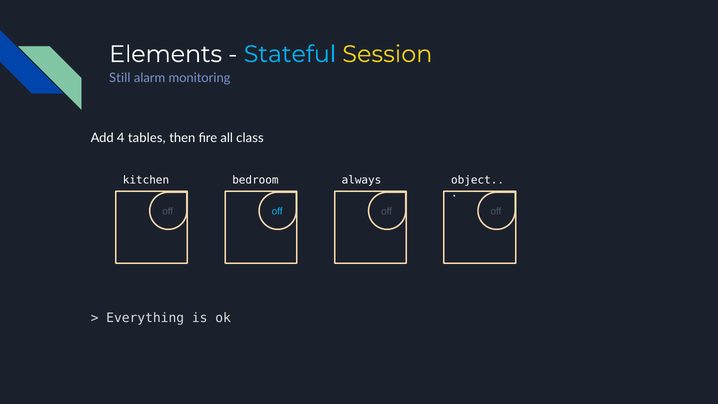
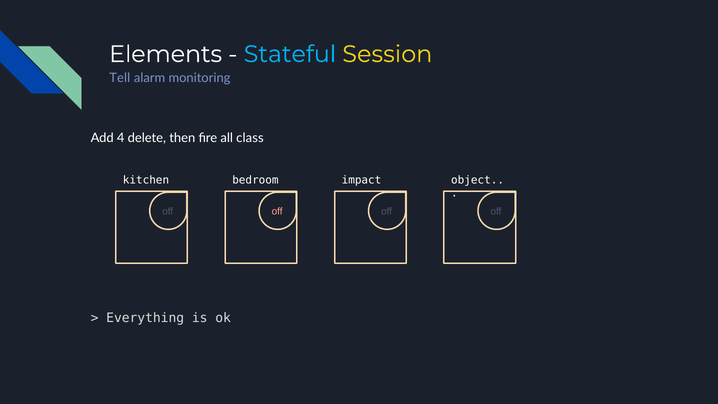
Still: Still -> Tell (120, 78)
tables: tables -> delete (147, 138)
always: always -> impact (361, 180)
off colour: light blue -> pink (277, 211)
